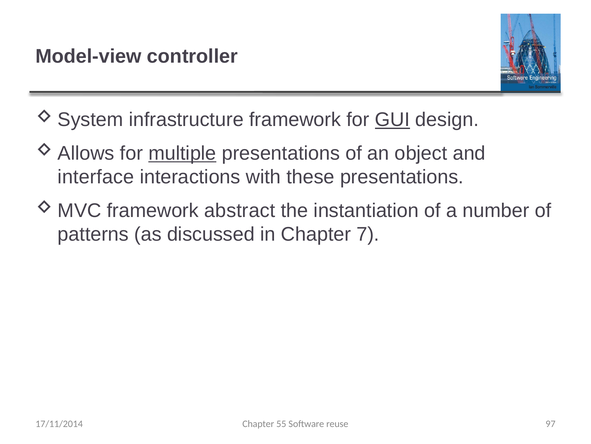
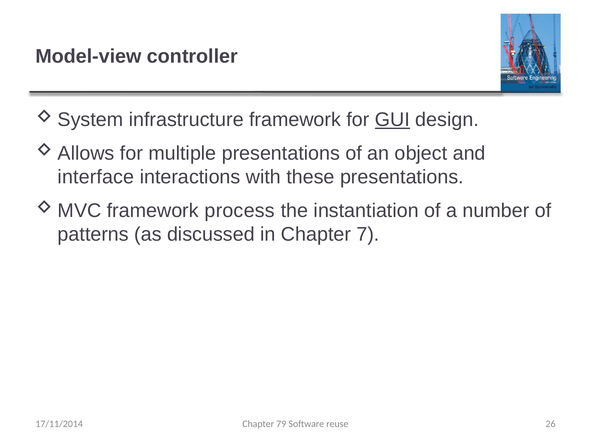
multiple underline: present -> none (182, 153)
abstract: abstract -> process (240, 210)
55: 55 -> 79 (281, 423)
97: 97 -> 26 (551, 423)
